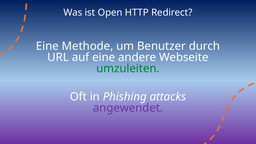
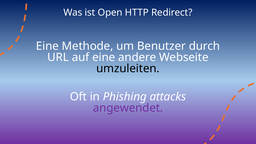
umzuleiten colour: green -> black (128, 68)
